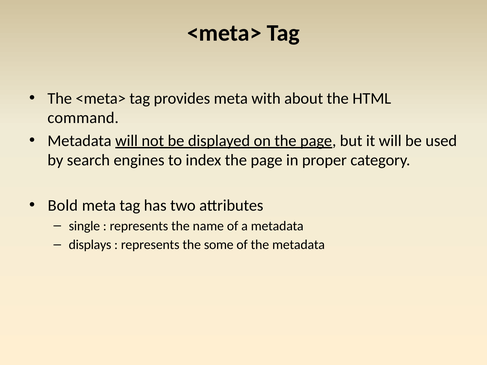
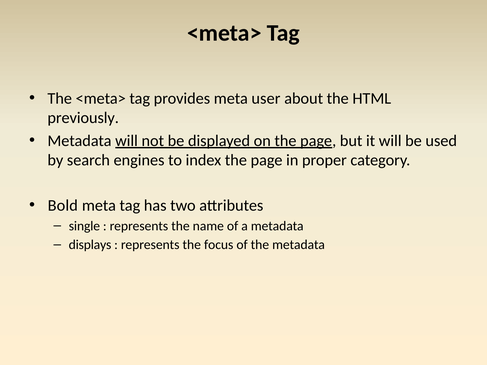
with: with -> user (266, 99)
command: command -> previously (83, 118)
some: some -> focus (219, 245)
